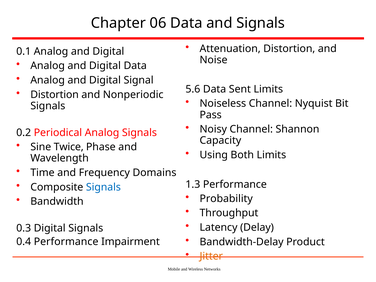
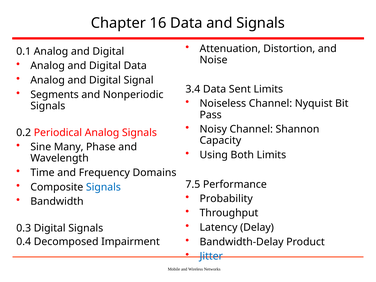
06: 06 -> 16 (158, 23)
5.6: 5.6 -> 3.4 (193, 89)
Distortion: Distortion -> Segments (55, 95)
Twice: Twice -> Many (69, 147)
1.3: 1.3 -> 7.5 (193, 184)
0.4 Performance: Performance -> Decomposed (66, 242)
Jitter colour: orange -> blue (211, 256)
